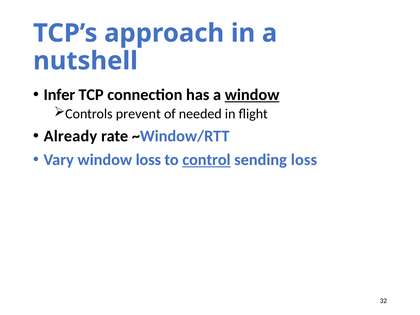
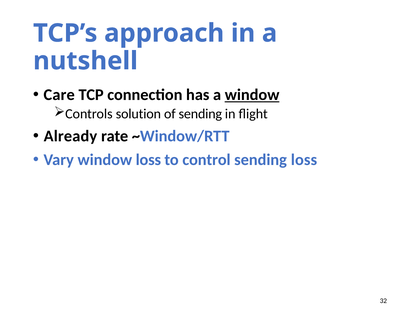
Infer: Infer -> Care (59, 95)
prevent: prevent -> solution (138, 114)
of needed: needed -> sending (200, 114)
control underline: present -> none (206, 160)
